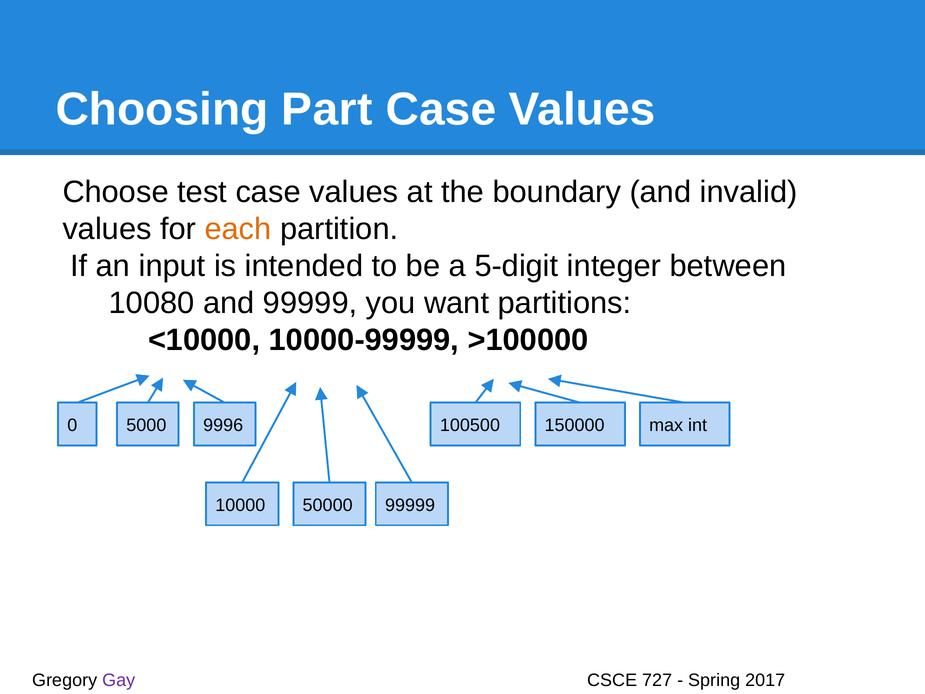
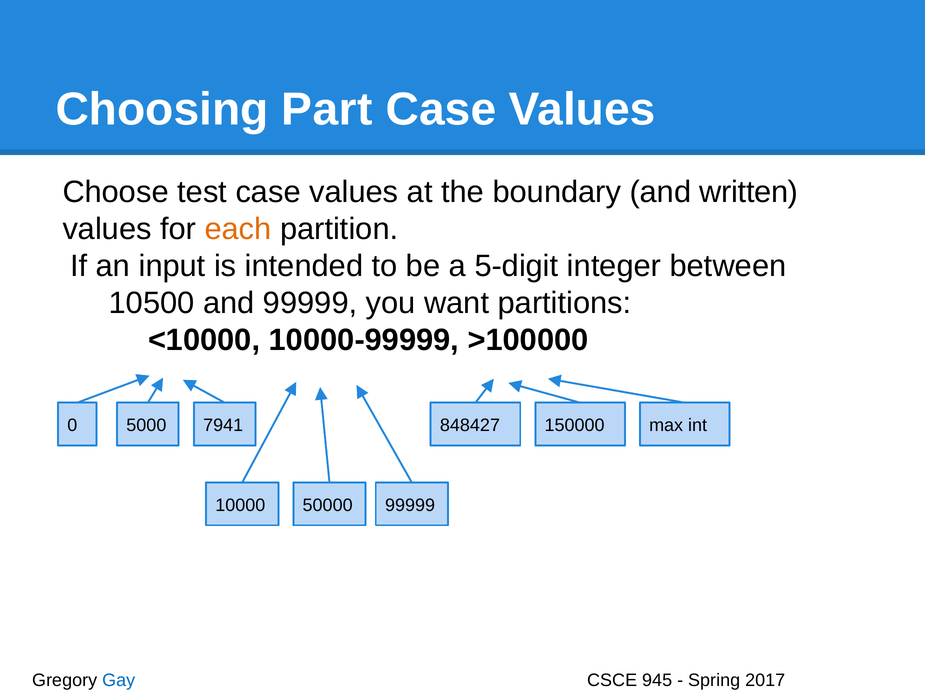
invalid: invalid -> written (749, 192)
10080: 10080 -> 10500 (152, 303)
9996: 9996 -> 7941 (223, 425)
100500: 100500 -> 848427 (470, 425)
Gay colour: purple -> blue (119, 680)
727: 727 -> 945 (657, 680)
